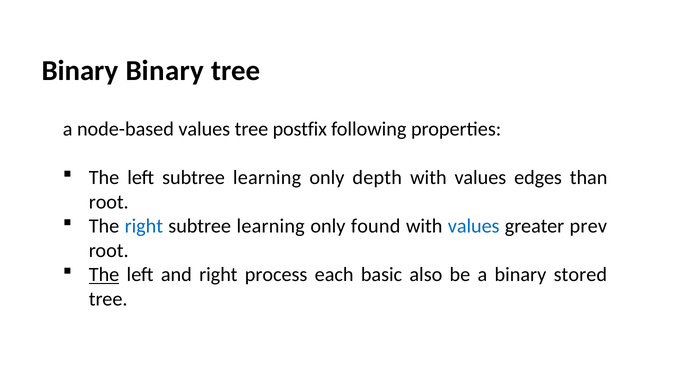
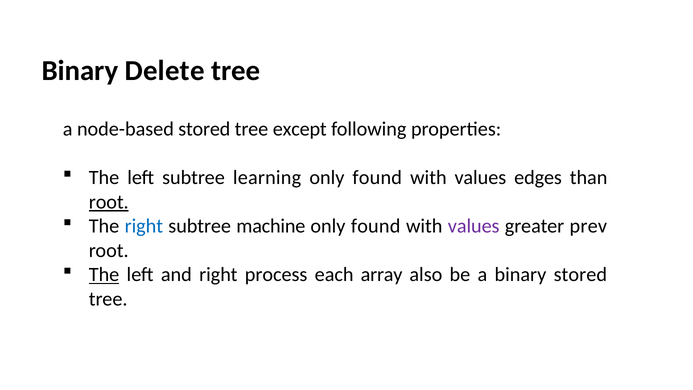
Binary Binary: Binary -> Delete (165, 71)
node-based values: values -> stored (204, 129)
postfix: postfix -> except (300, 129)
depth: depth -> found (377, 178)
root underline: none -> present (109, 202)
learning: learning -> machine (271, 226)
values colour: blue -> purple (474, 226)
basic: basic -> array (382, 275)
